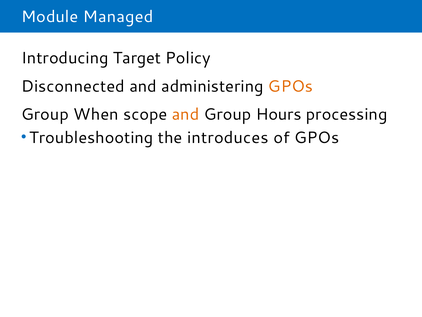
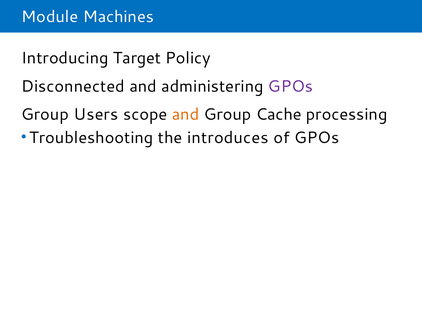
Managed: Managed -> Machines (118, 17)
GPOs colour: orange -> purple (290, 86)
When: When -> Users (96, 114)
Hours: Hours -> Cache (279, 114)
